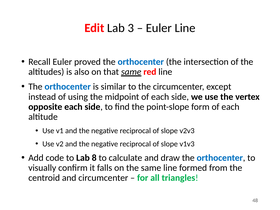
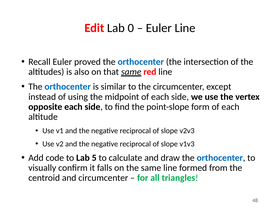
3: 3 -> 0 (131, 28)
8: 8 -> 5 (94, 158)
